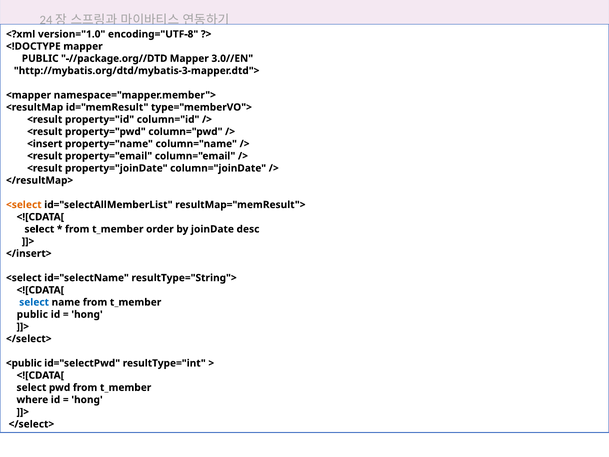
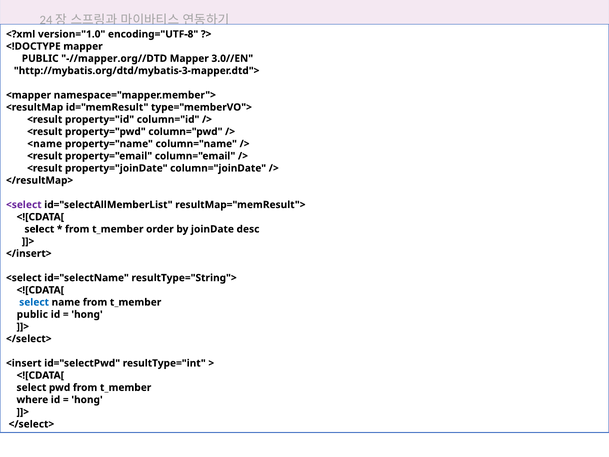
-//package.org//DTD: -//package.org//DTD -> -//mapper.org//DTD (114, 58)
<insert: <insert -> <name (45, 144)
<select colour: orange -> purple (24, 205)
<public: <public -> <insert (24, 363)
